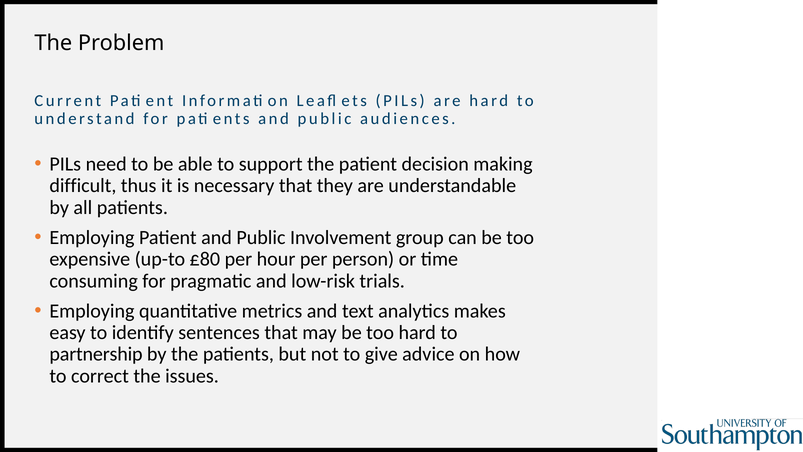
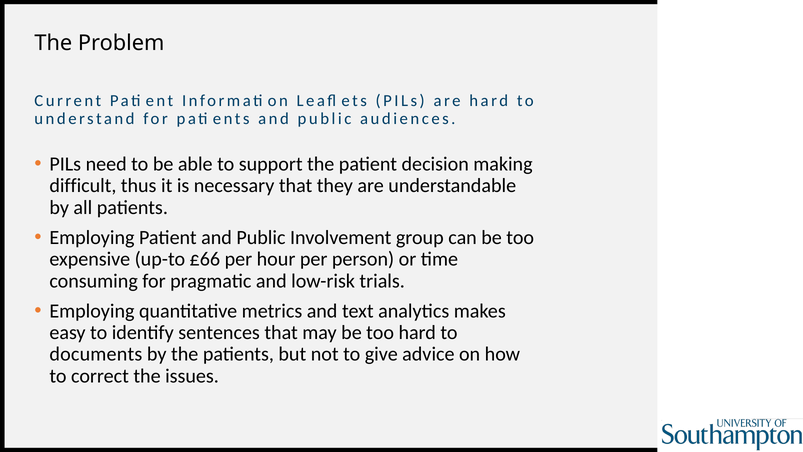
£80: £80 -> £66 (205, 259)
partnership: partnership -> documents (96, 354)
